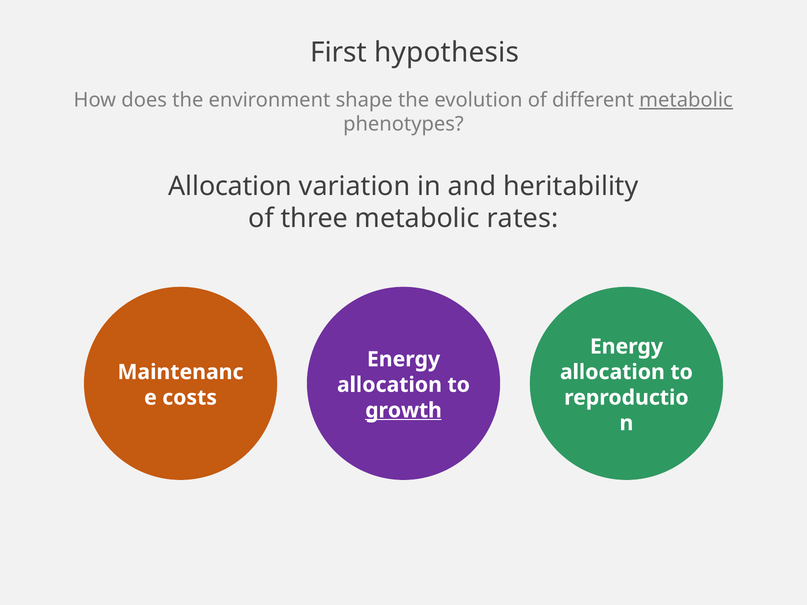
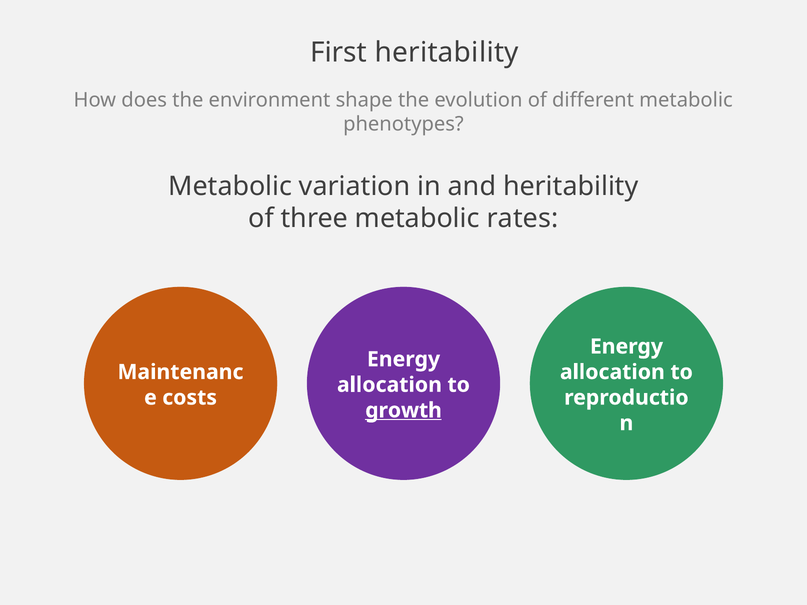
First hypothesis: hypothesis -> heritability (447, 53)
metabolic underline: present -> none (686, 100)
Allocation: Allocation -> Metabolic (230, 186)
